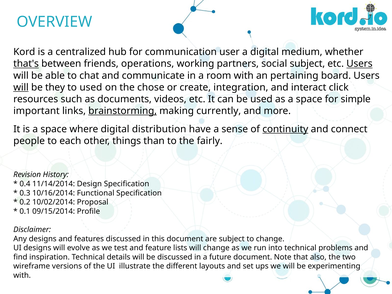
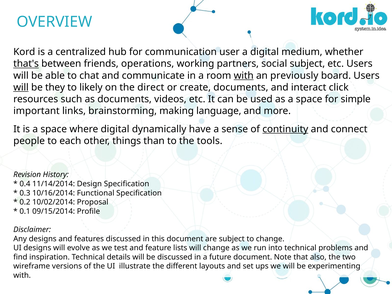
Users underline: present -> none (359, 64)
with underline: none -> present (244, 76)
pertaining: pertaining -> previously (294, 76)
to used: used -> likely (91, 87)
chose: chose -> direct (151, 87)
create integration: integration -> documents (241, 87)
brainstorming underline: present -> none (123, 111)
currently: currently -> language (219, 111)
distribution: distribution -> dynamically (159, 129)
fairly: fairly -> tools (210, 141)
